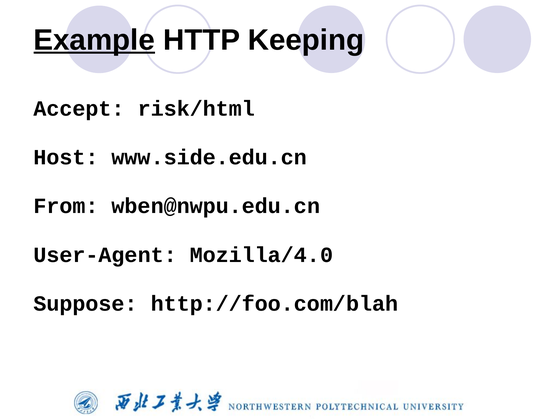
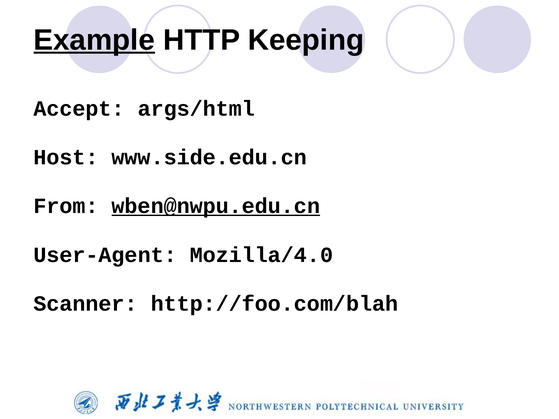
risk/html: risk/html -> args/html (196, 109)
wben@nwpu.edu.cn underline: none -> present (216, 206)
Suppose: Suppose -> Scanner (86, 304)
